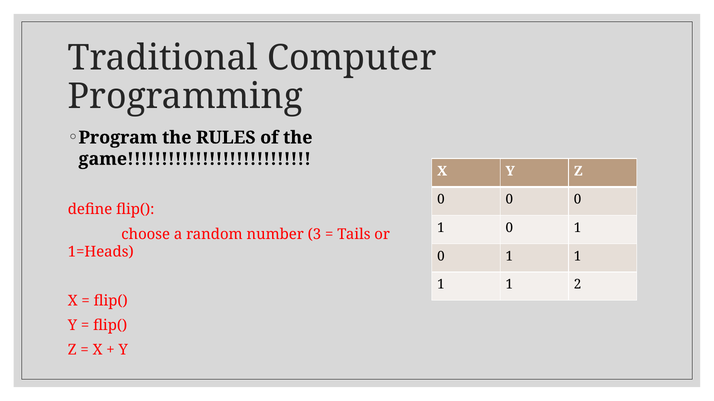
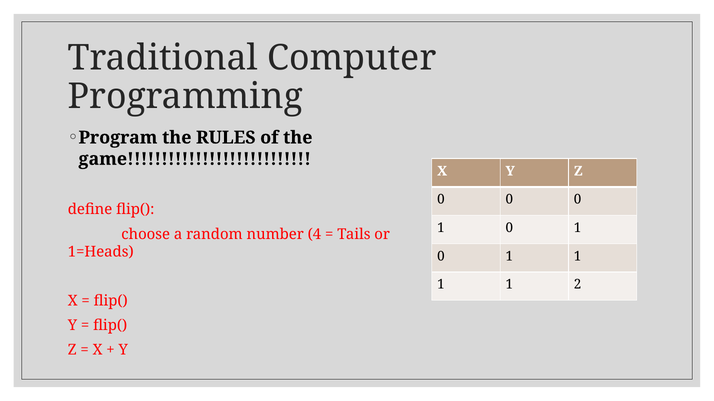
3: 3 -> 4 (314, 234)
